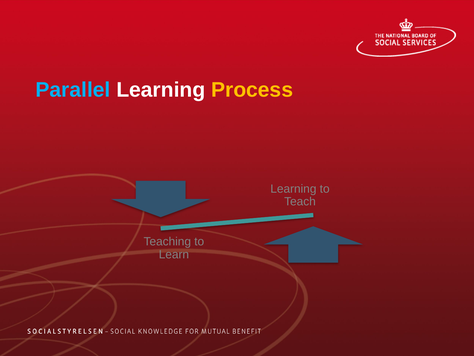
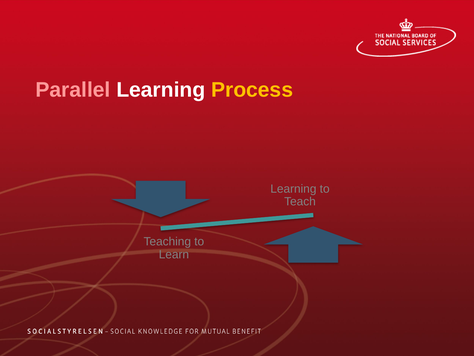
Parallel colour: light blue -> pink (73, 90)
